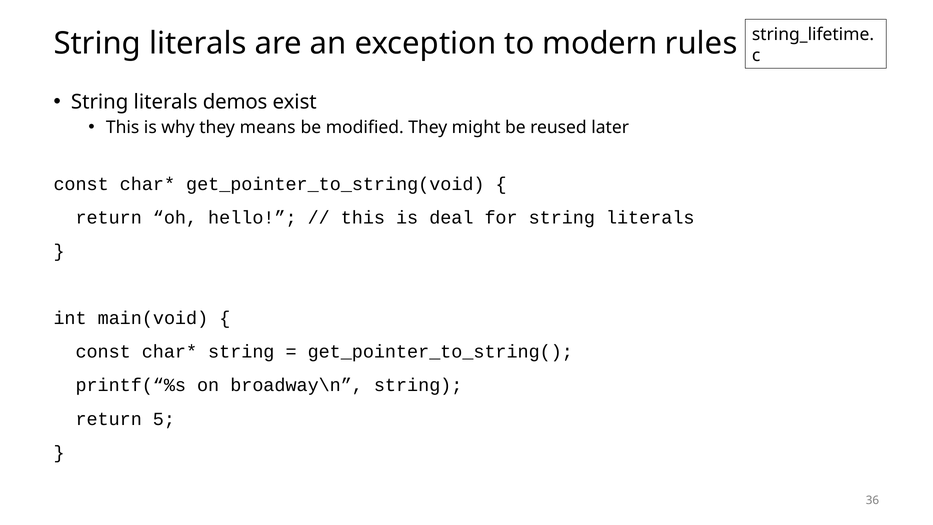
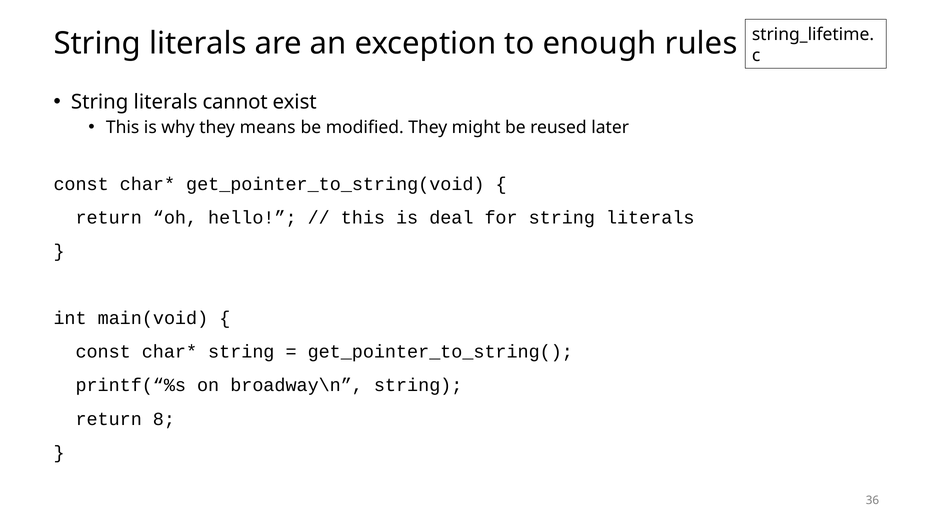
modern: modern -> enough (600, 44)
demos: demos -> cannot (235, 102)
5: 5 -> 8 (164, 419)
